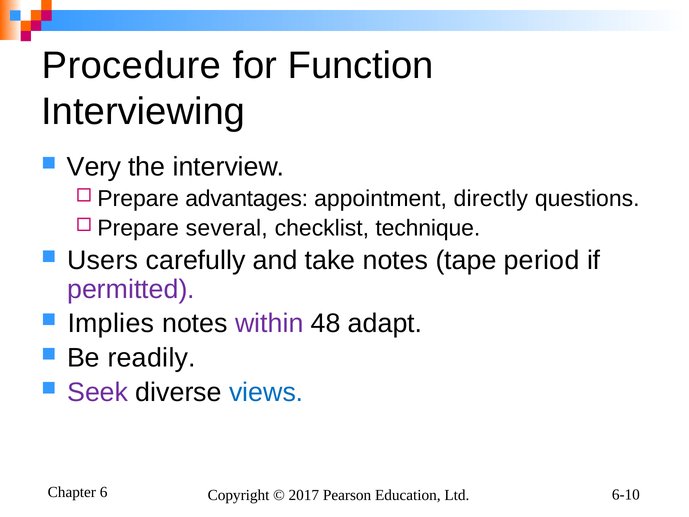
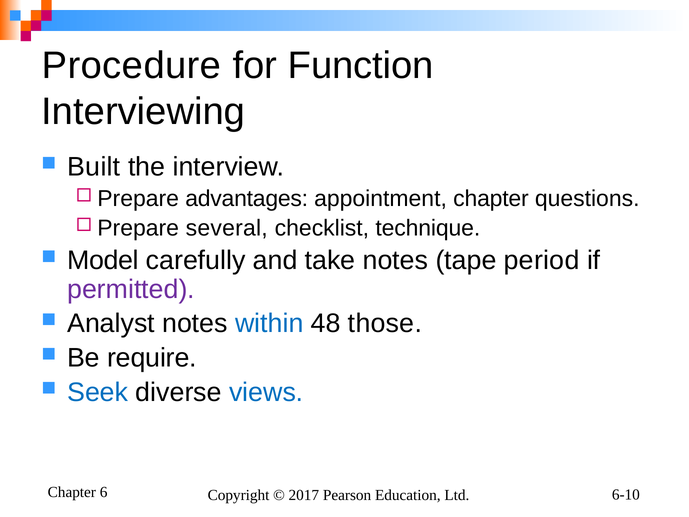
Very: Very -> Built (94, 167)
appointment directly: directly -> chapter (491, 199)
Users: Users -> Model (103, 260)
Implies: Implies -> Analyst (111, 323)
within colour: purple -> blue (269, 323)
adapt: adapt -> those (385, 323)
readily: readily -> require (152, 358)
Seek colour: purple -> blue (98, 392)
